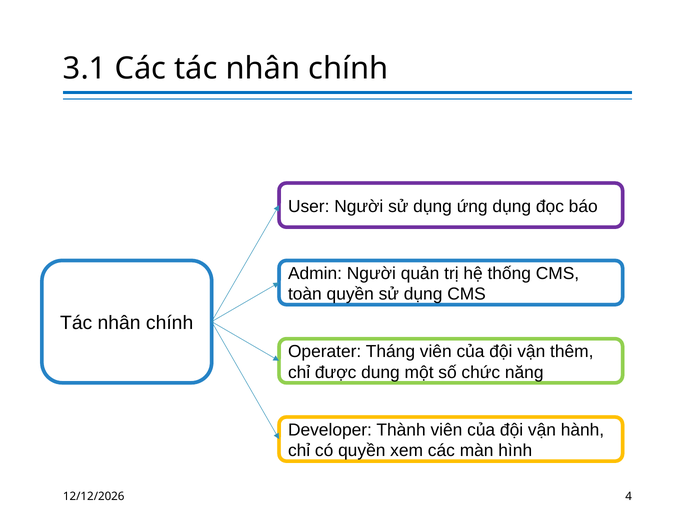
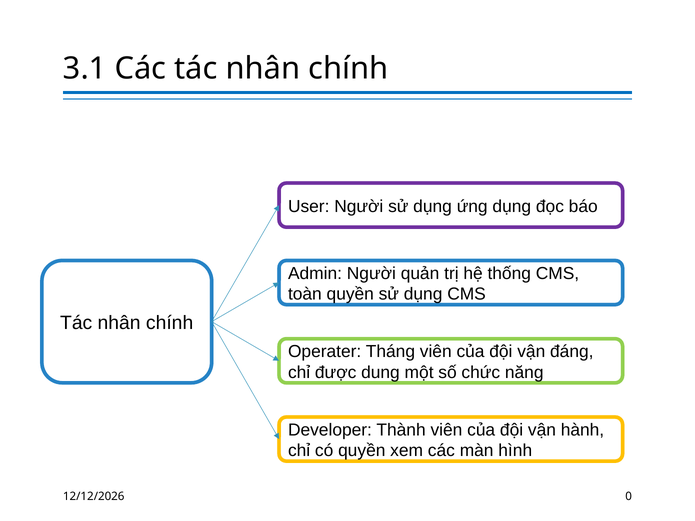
thêm: thêm -> đáng (572, 352)
4: 4 -> 0 (629, 497)
